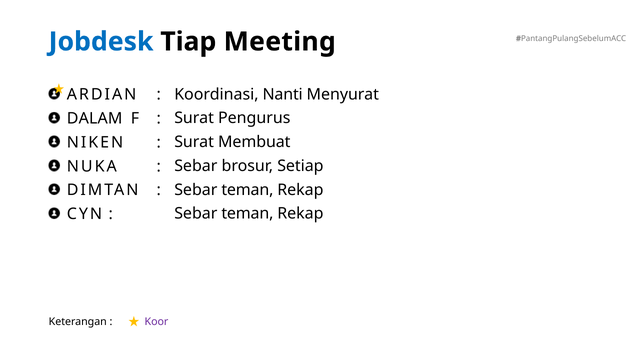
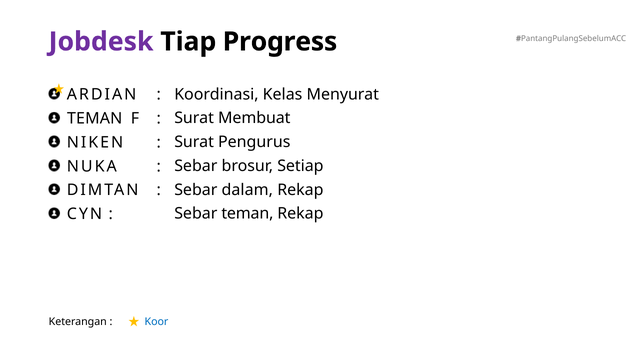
Jobdesk colour: blue -> purple (101, 42)
Meeting: Meeting -> Progress (280, 42)
Nanti: Nanti -> Kelas (283, 94)
Pengurus: Pengurus -> Membuat (254, 118)
DALAM: DALAM -> TEMAN (95, 119)
Membuat: Membuat -> Pengurus (254, 142)
teman: teman -> dalam (247, 190)
Koor colour: purple -> blue (156, 322)
